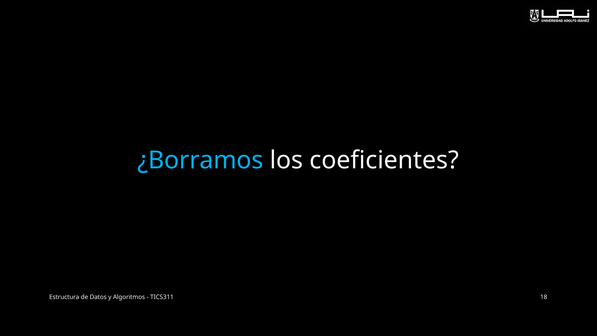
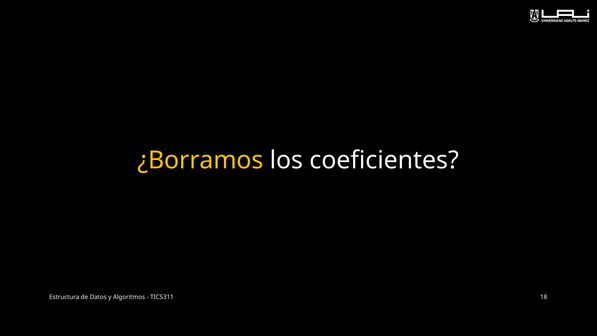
¿Borramos colour: light blue -> yellow (200, 160)
